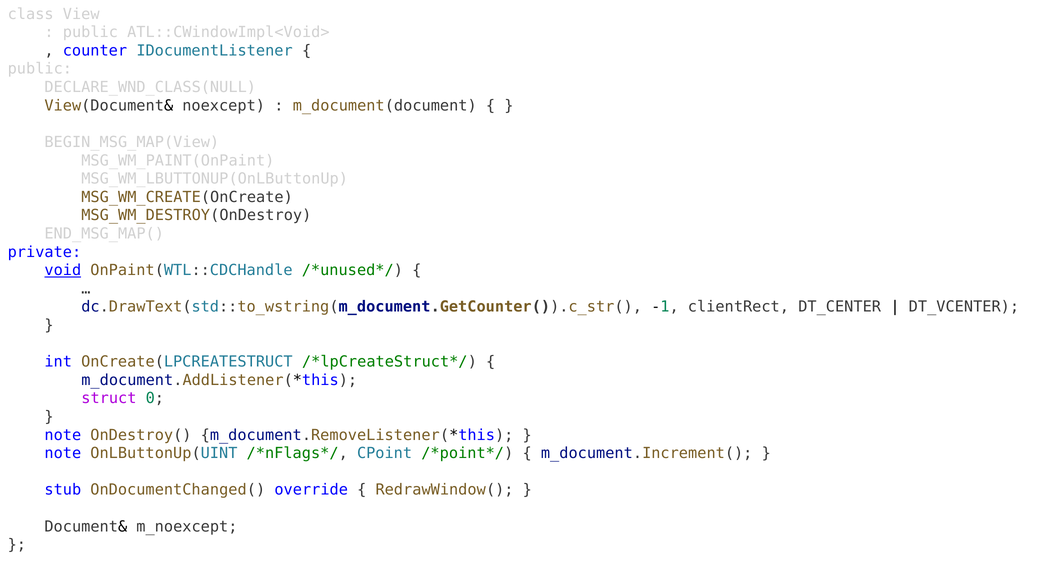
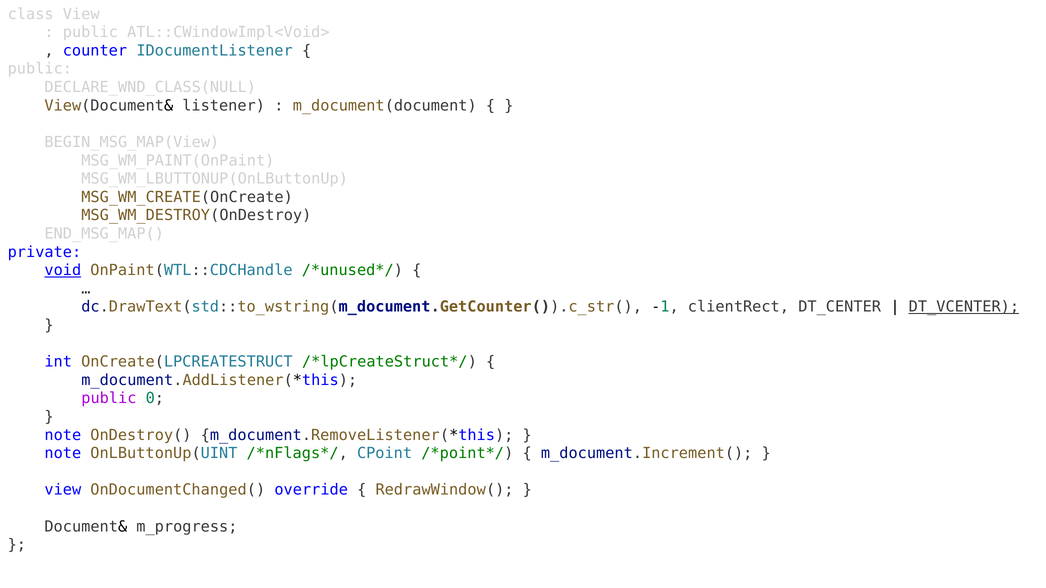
noexcept: noexcept -> listener (224, 106)
DT_VCENTER underline: none -> present (964, 307)
struct: struct -> public (109, 399)
stub: stub -> view (63, 490)
m_noexcept: m_noexcept -> m_progress (187, 527)
